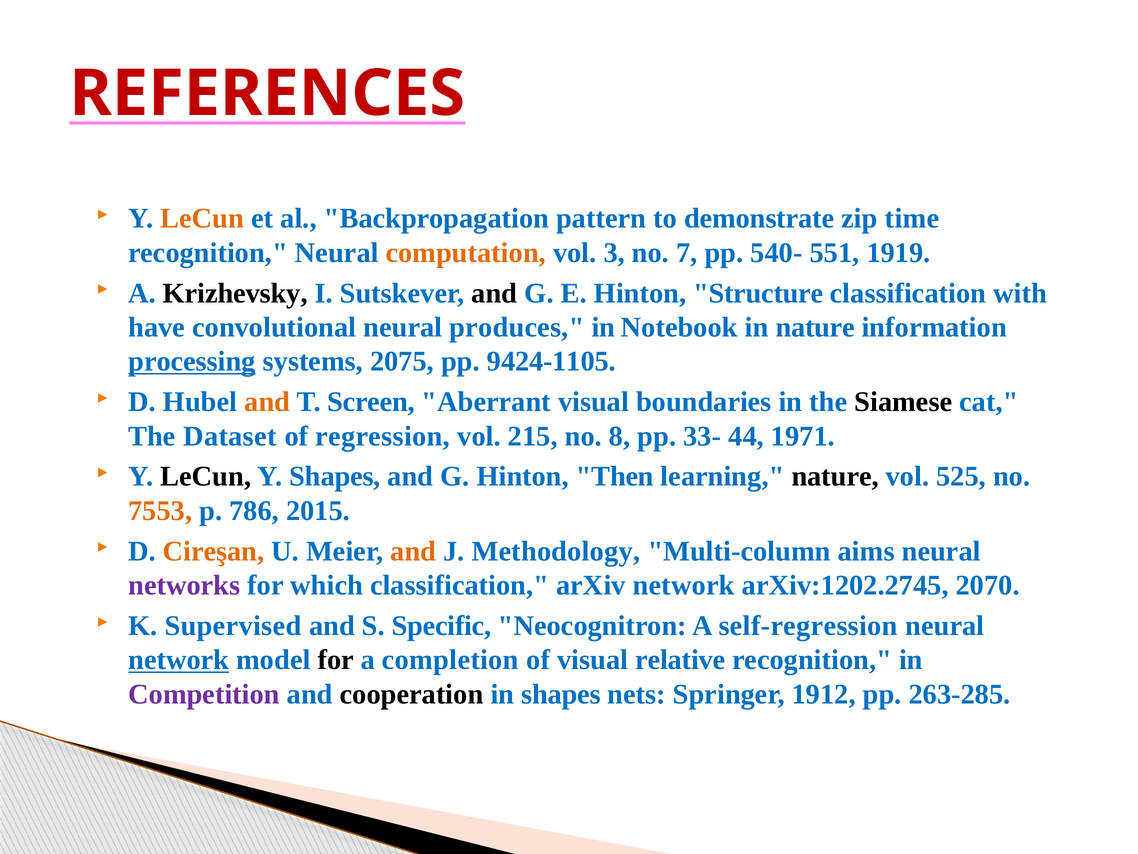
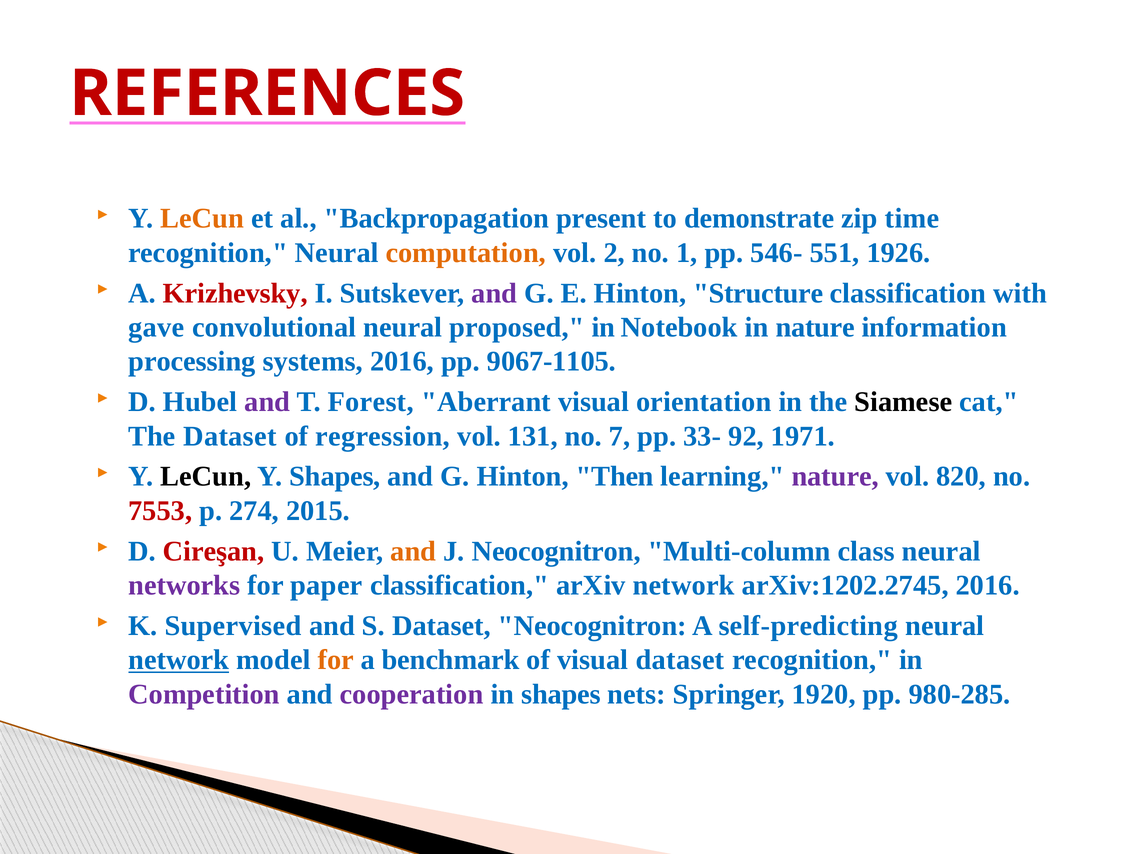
pattern: pattern -> present (601, 218)
3: 3 -> 2 (614, 253)
7: 7 -> 1 (687, 253)
540-: 540- -> 546- (776, 253)
1919: 1919 -> 1926 (899, 253)
Krizhevsky colour: black -> red (235, 293)
and colour: black -> purple (494, 293)
have: have -> gave (156, 327)
produces: produces -> proposed (517, 327)
processing underline: present -> none (192, 361)
systems 2075: 2075 -> 2016 (402, 361)
9424-1105: 9424-1105 -> 9067-1105 (551, 361)
and colour: orange -> purple (267, 402)
Screen: Screen -> Forest (371, 402)
boundaries: boundaries -> orientation (704, 402)
215: 215 -> 131 (533, 436)
8: 8 -> 7 (620, 436)
44: 44 -> 92 (746, 436)
nature colour: black -> purple (835, 476)
525: 525 -> 820 (961, 476)
7553 colour: orange -> red (160, 510)
786: 786 -> 274 (254, 510)
Cireşan colour: orange -> red (214, 551)
J Methodology: Methodology -> Neocognitron (556, 551)
aims: aims -> class (866, 551)
which: which -> paper (326, 585)
arXiv:1202.2745 2070: 2070 -> 2016 (988, 585)
S Specific: Specific -> Dataset (441, 626)
self-regression: self-regression -> self-predicting (808, 626)
for colour: black -> orange (336, 660)
completion: completion -> benchmark (451, 660)
visual relative: relative -> dataset (680, 660)
cooperation colour: black -> purple (412, 694)
1912: 1912 -> 1920 (824, 694)
263-285: 263-285 -> 980-285 (960, 694)
